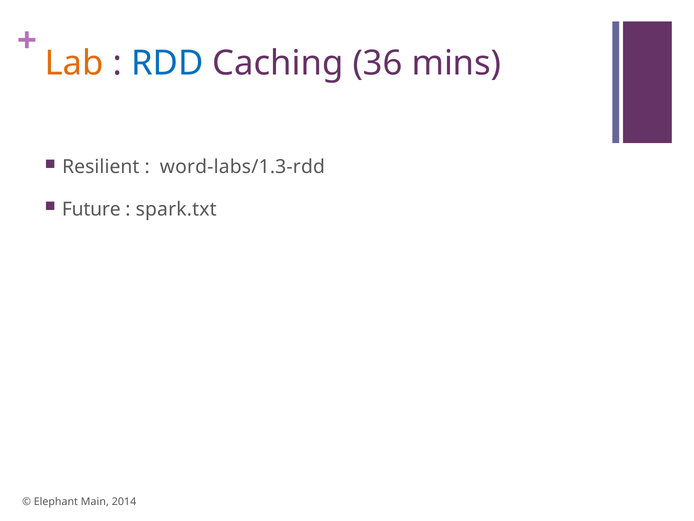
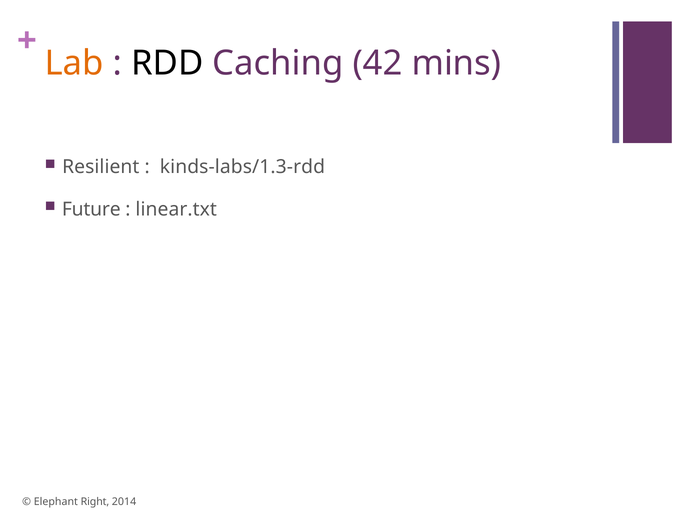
RDD colour: blue -> black (167, 63)
36: 36 -> 42 (378, 63)
word-labs/1.3-rdd: word-labs/1.3-rdd -> kinds-labs/1.3-rdd (242, 167)
spark.txt: spark.txt -> linear.txt (176, 209)
Main: Main -> Right (95, 501)
